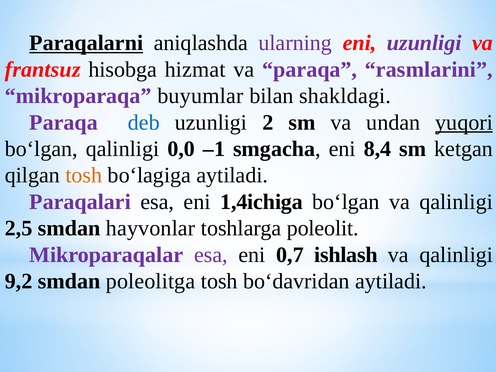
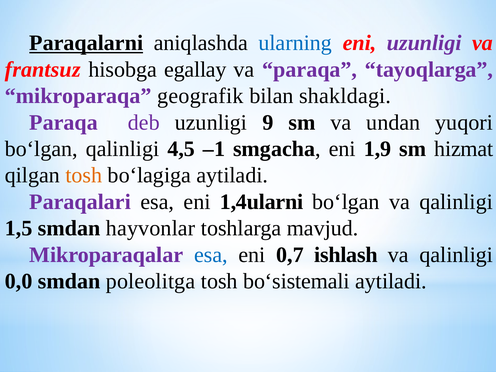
ularning colour: purple -> blue (295, 43)
hizmat: hizmat -> egallay (195, 70)
rasmlarini: rasmlarini -> tayoqlarga (429, 70)
buyumlar: buyumlar -> geografik (200, 96)
deb colour: blue -> purple (144, 122)
2: 2 -> 9 (268, 122)
yuqori underline: present -> none (464, 122)
0,0: 0,0 -> 4,5 (181, 149)
8,4: 8,4 -> 1,9 (378, 149)
ketgan: ketgan -> hizmat (464, 149)
1,4ichiga: 1,4ichiga -> 1,4ularni (262, 202)
2,5: 2,5 -> 1,5 (19, 228)
poleolit: poleolit -> mavjud (323, 228)
esa colour: purple -> blue (211, 255)
9,2: 9,2 -> 0,0 (19, 281)
bo‘davridan: bo‘davridan -> bo‘sistemali (296, 281)
